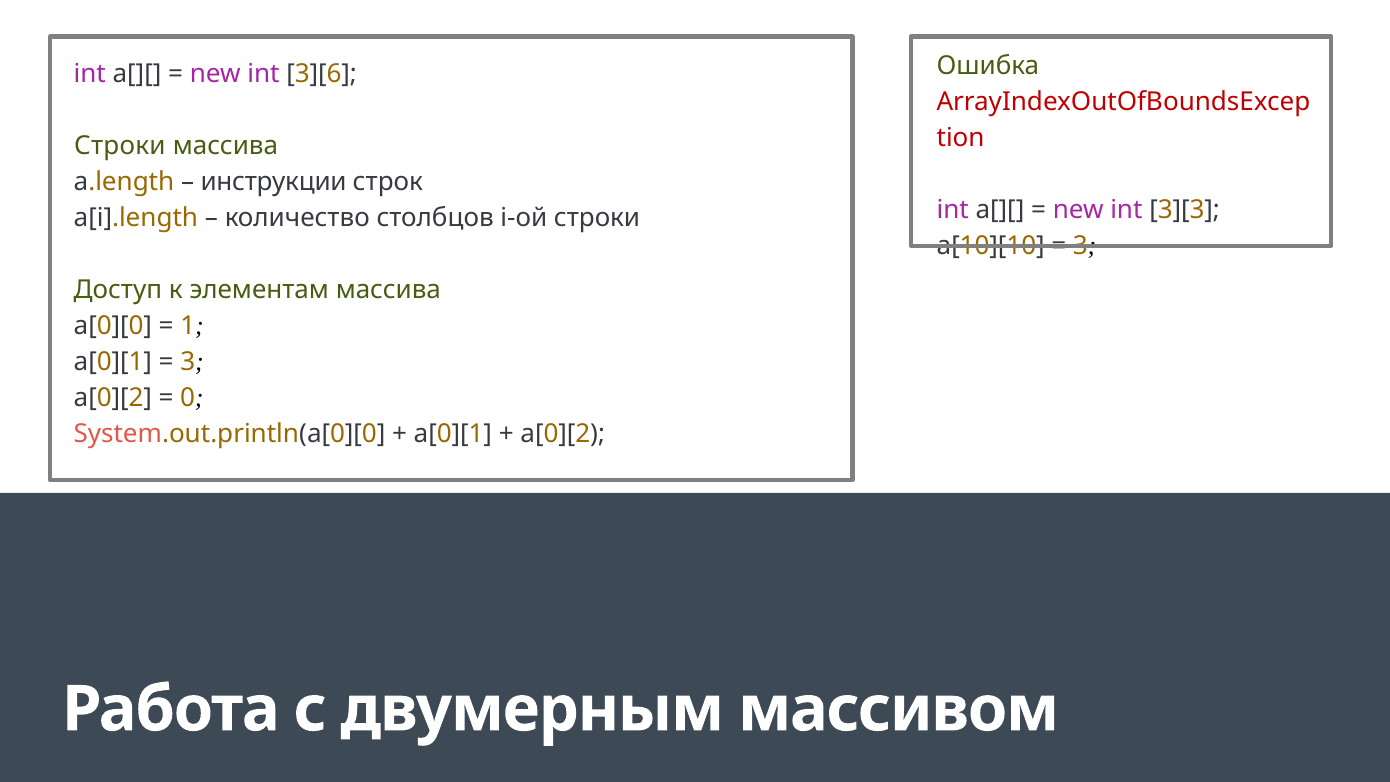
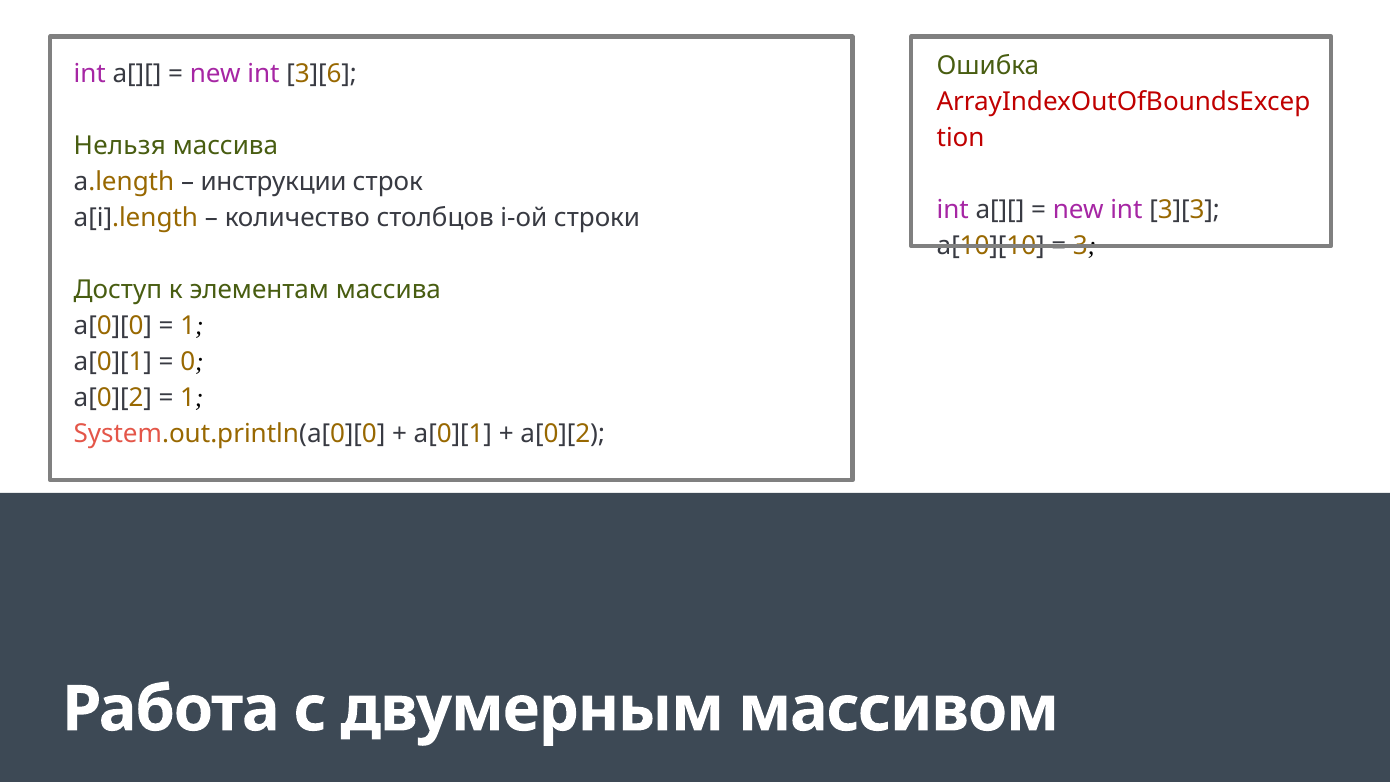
Строки: Строки -> Нельзя (120, 146)
3: 3 -> 0 (188, 361)
0: 0 -> 1 (188, 397)
